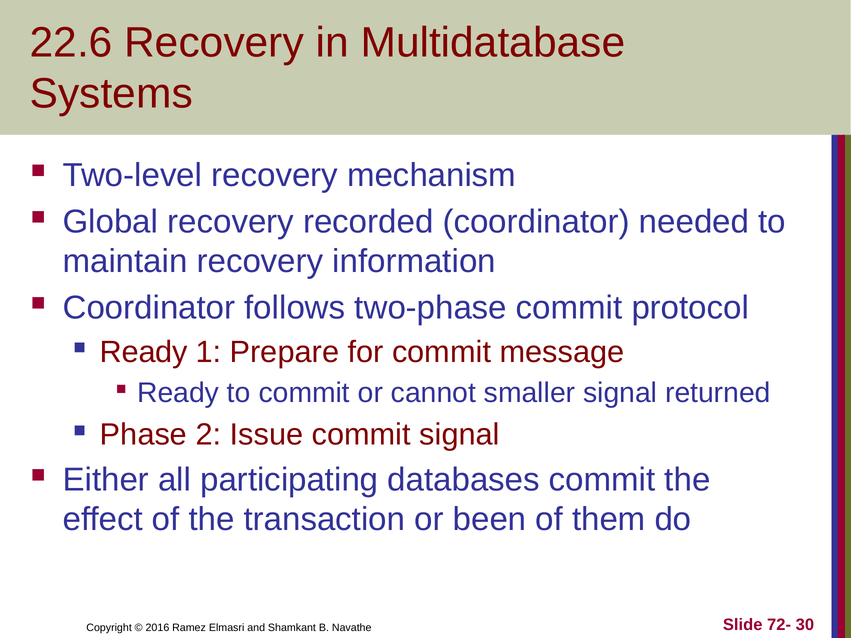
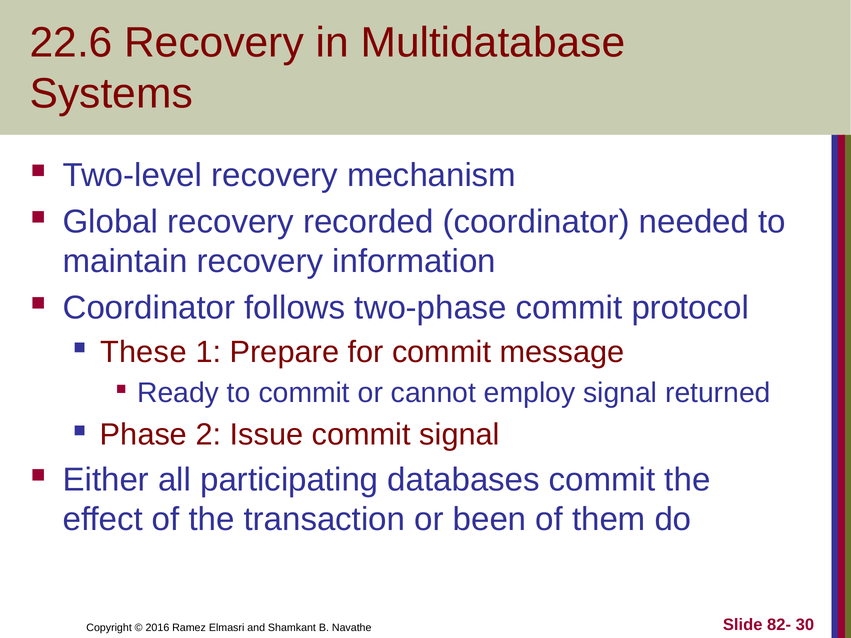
Ready: Ready -> These (143, 352)
smaller: smaller -> employ (530, 393)
72-: 72- -> 82- (779, 625)
